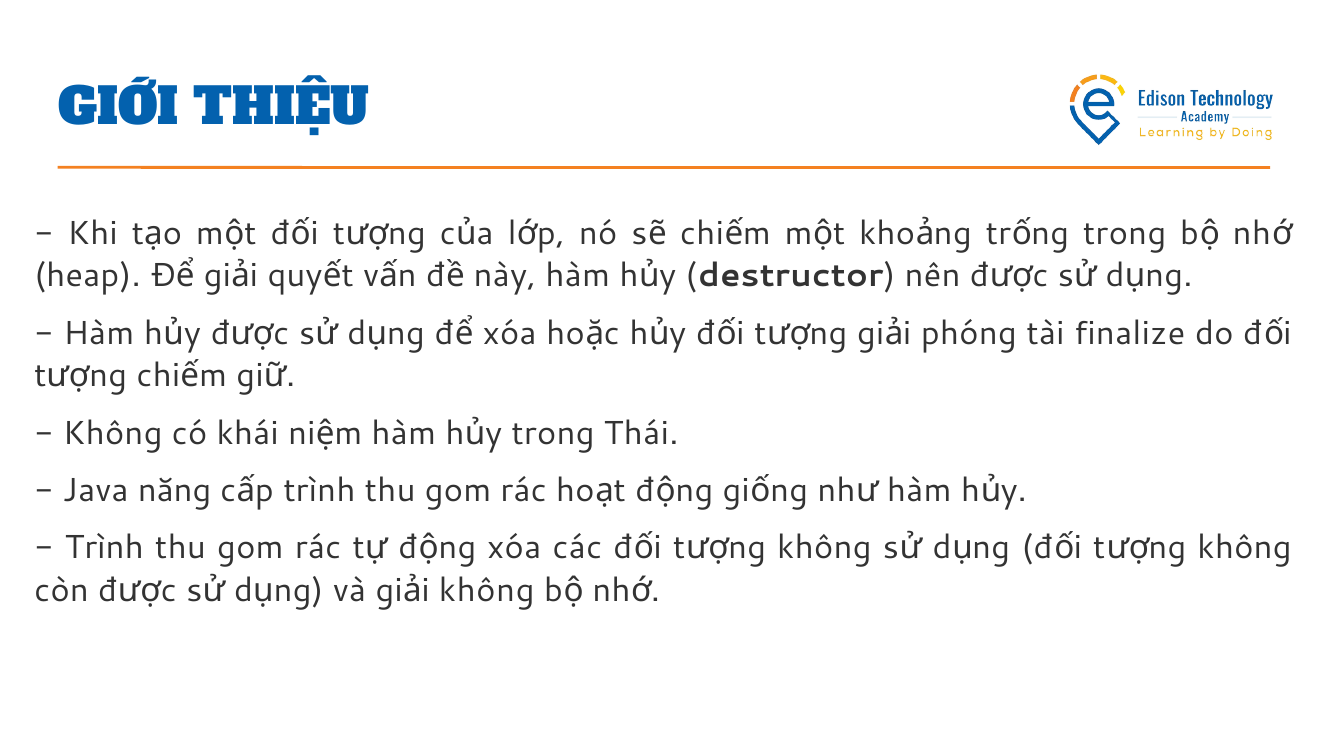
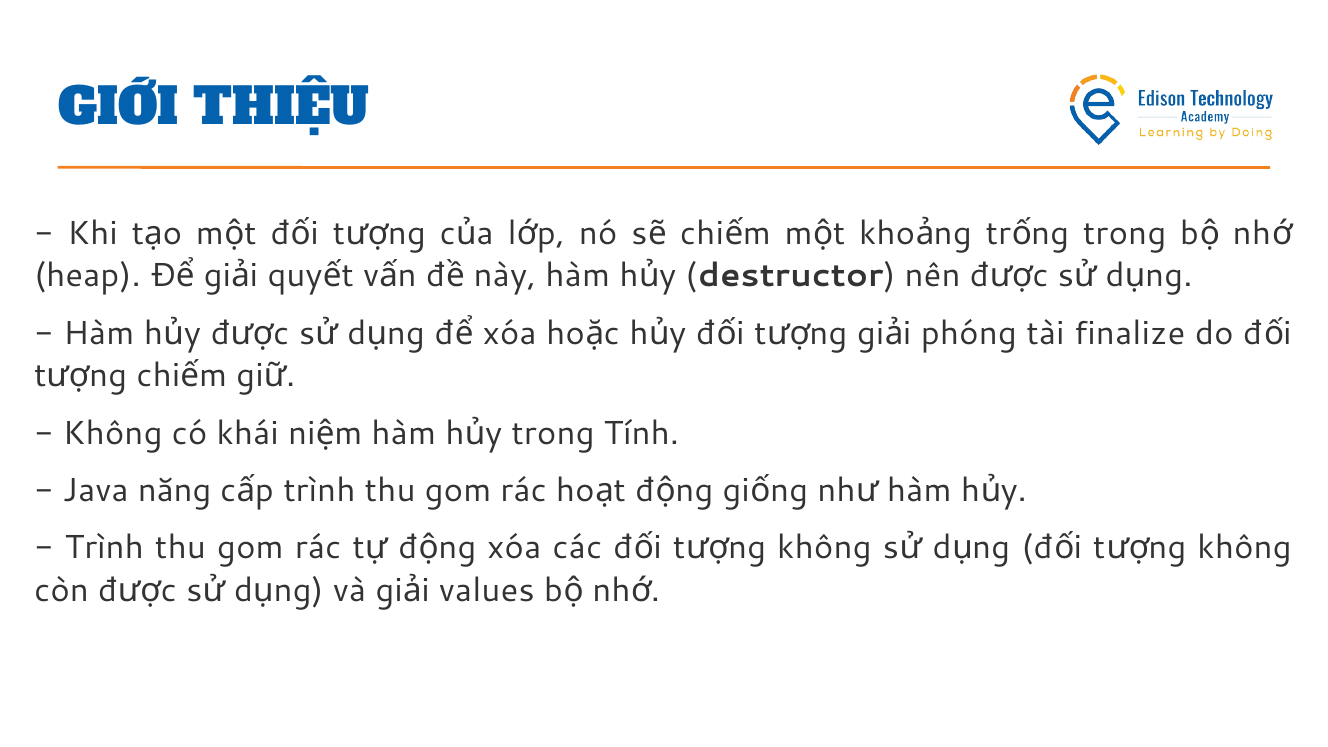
Thái: Thái -> Tính (641, 433)
không: không -> values (487, 590)
